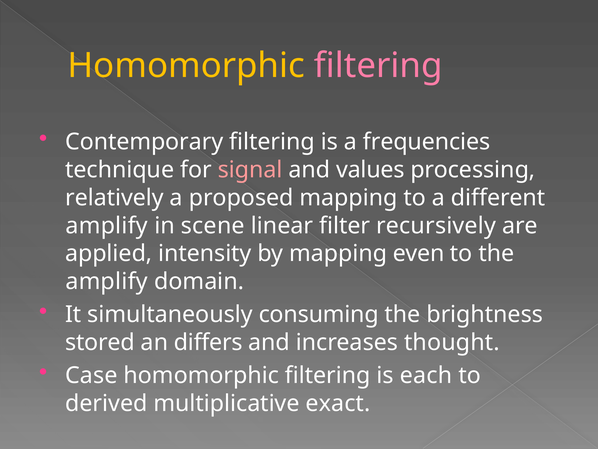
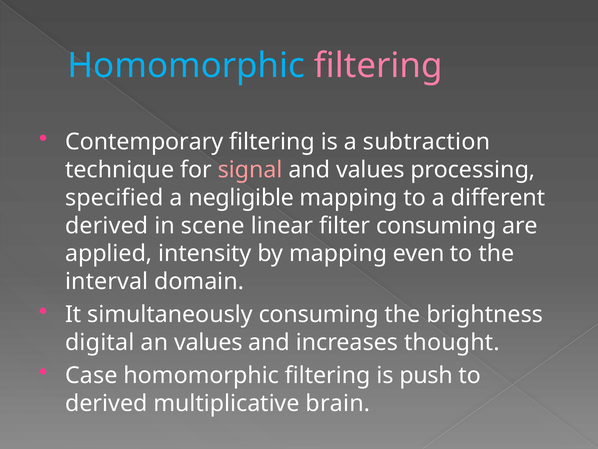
Homomorphic colour: yellow -> light blue (186, 66)
frequencies: frequencies -> subtraction (427, 142)
relatively: relatively -> specified (114, 198)
proposed: proposed -> negligible (241, 198)
amplify: amplify -> derived (107, 225)
filter recursively: recursively -> consuming (436, 225)
amplify: amplify -> interval (107, 281)
stored: stored -> digital (100, 342)
an differs: differs -> values (208, 342)
each: each -> push (426, 375)
exact: exact -> brain (338, 403)
